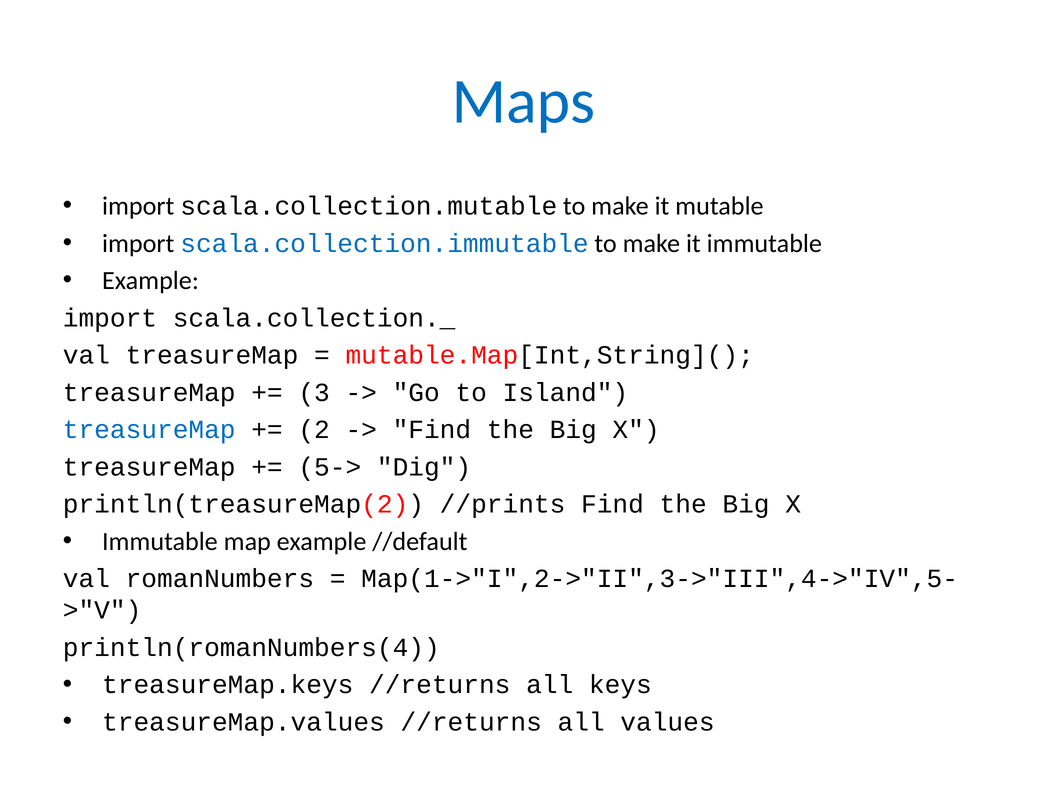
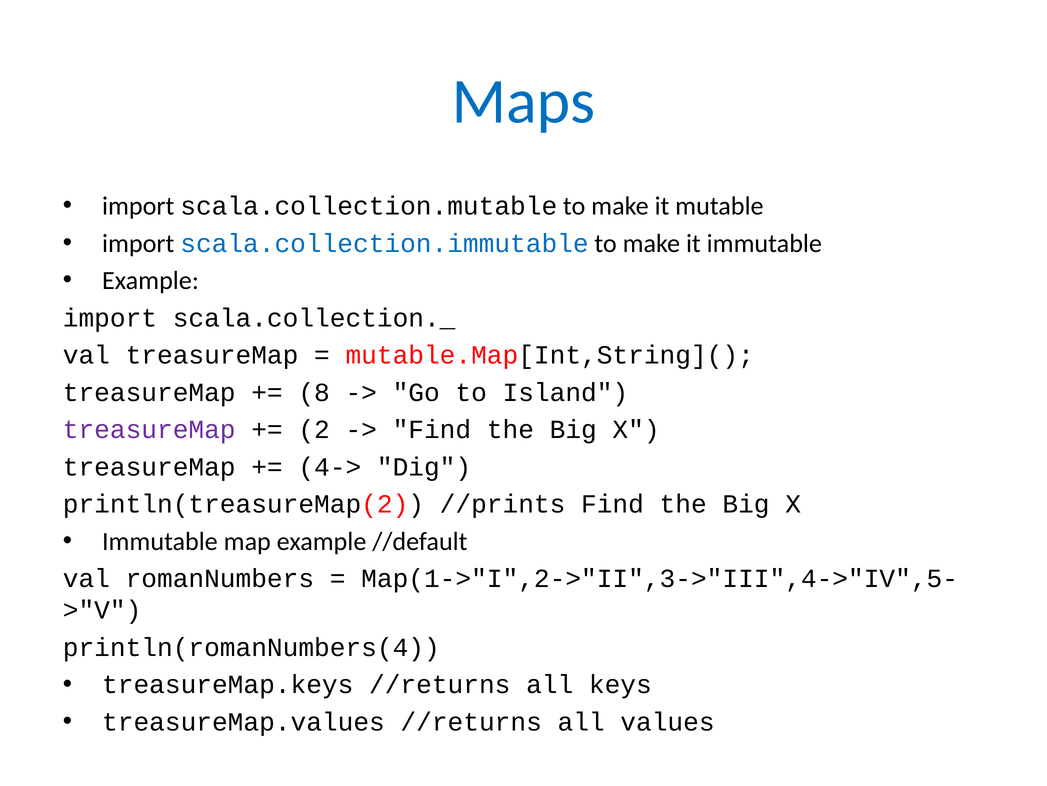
3: 3 -> 8 (314, 392)
treasureMap colour: blue -> purple (149, 429)
5->: 5-> -> 4-> (330, 467)
